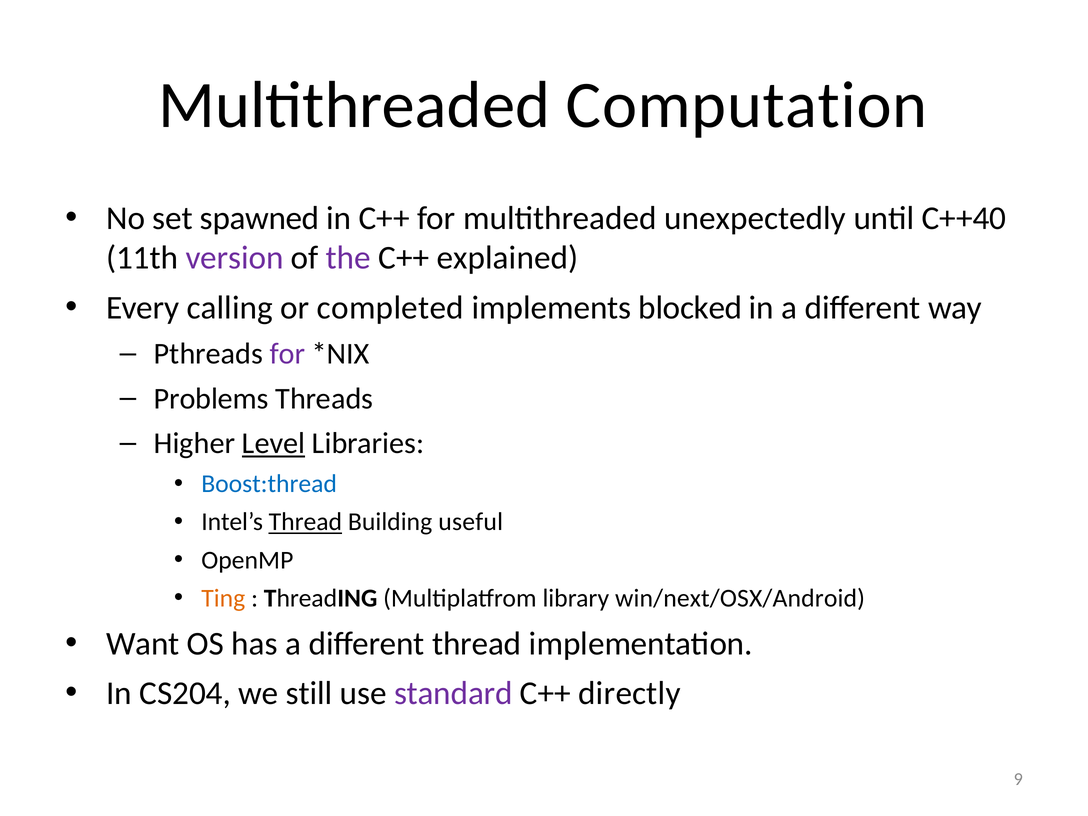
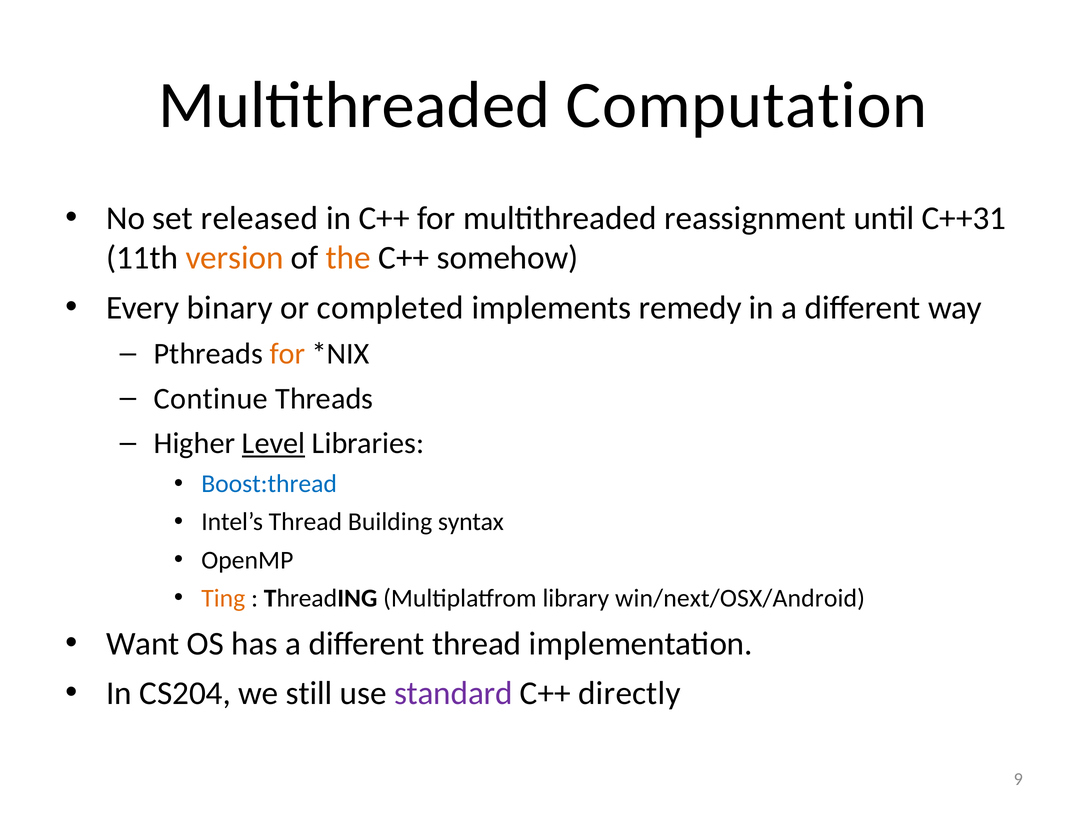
spawned: spawned -> released (259, 218)
unexpectedly: unexpectedly -> reassignment (755, 218)
C++40: C++40 -> C++31 (964, 218)
version colour: purple -> orange (235, 258)
the colour: purple -> orange (348, 258)
explained: explained -> somehow (508, 258)
calling: calling -> binary (230, 308)
blocked: blocked -> remedy (690, 308)
for colour: purple -> orange (287, 354)
Problems: Problems -> Continue (211, 399)
Thread underline: present -> none (305, 522)
useful: useful -> syntax (471, 522)
